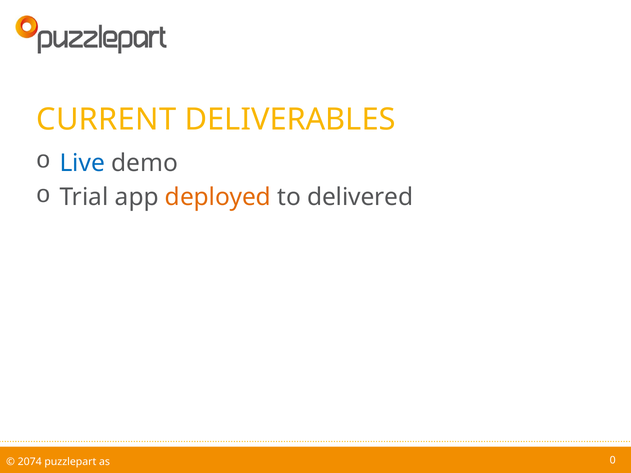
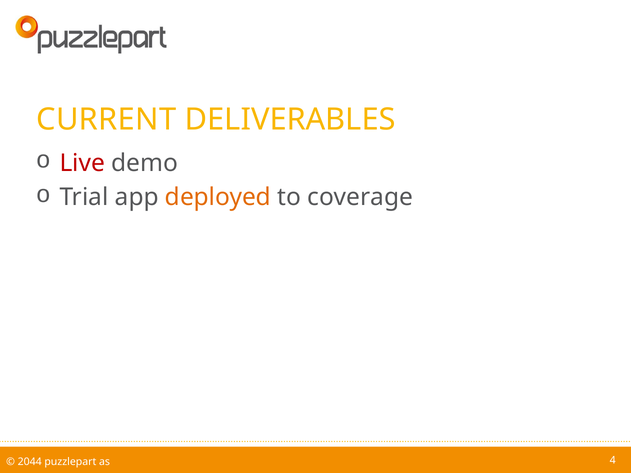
Live colour: blue -> red (82, 163)
delivered: delivered -> coverage (360, 197)
2074: 2074 -> 2044 (30, 462)
0: 0 -> 4 (613, 461)
